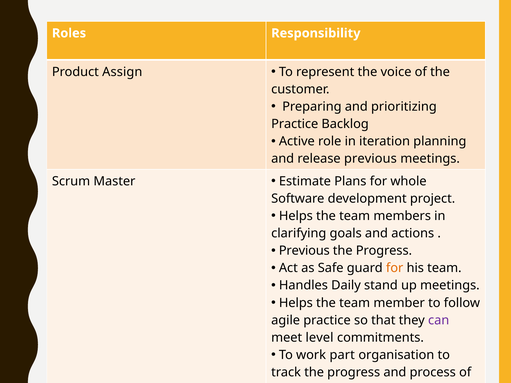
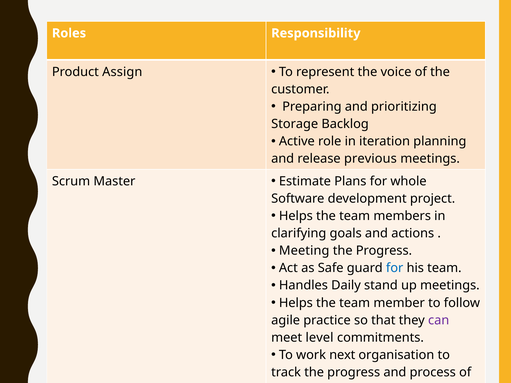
Practice: Practice -> Storage (295, 124)
Previous: Previous -> Meeting (304, 251)
for colour: orange -> blue (395, 268)
part: part -> next (342, 355)
